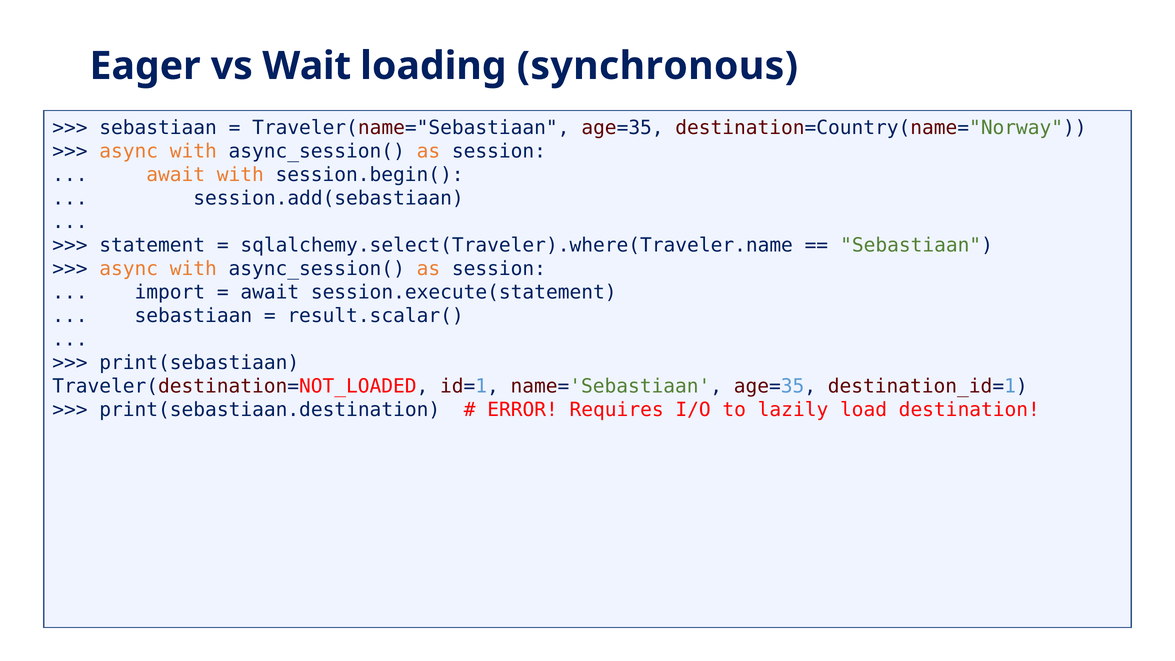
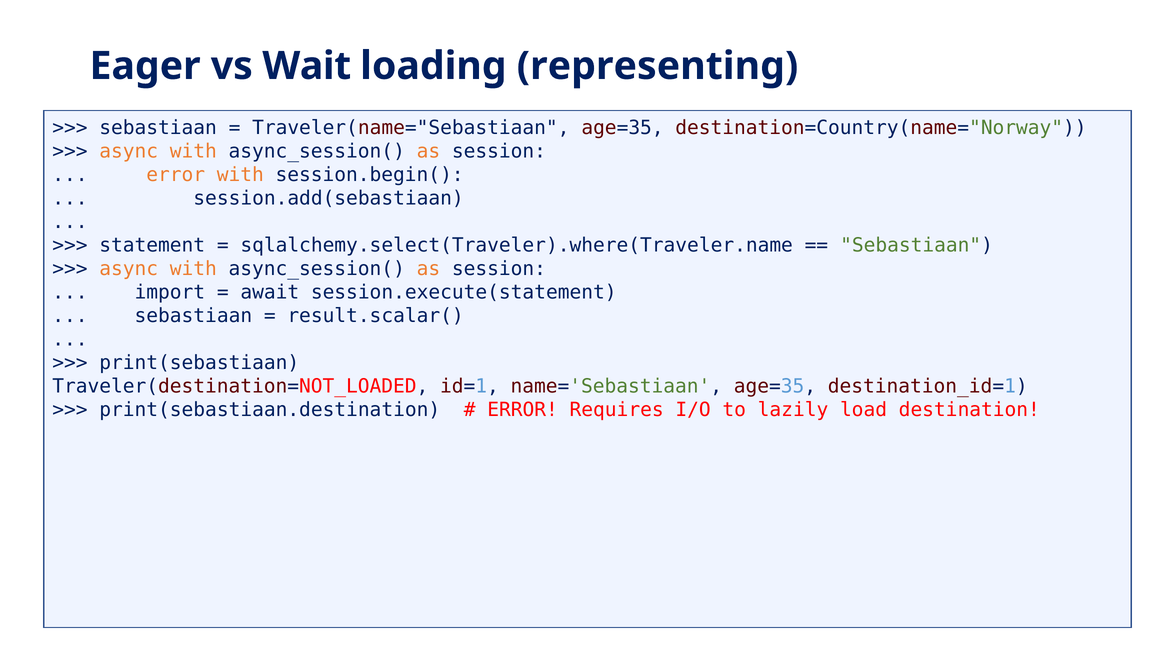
synchronous: synchronous -> representing (658, 66)
await: await -> error (176, 175)
